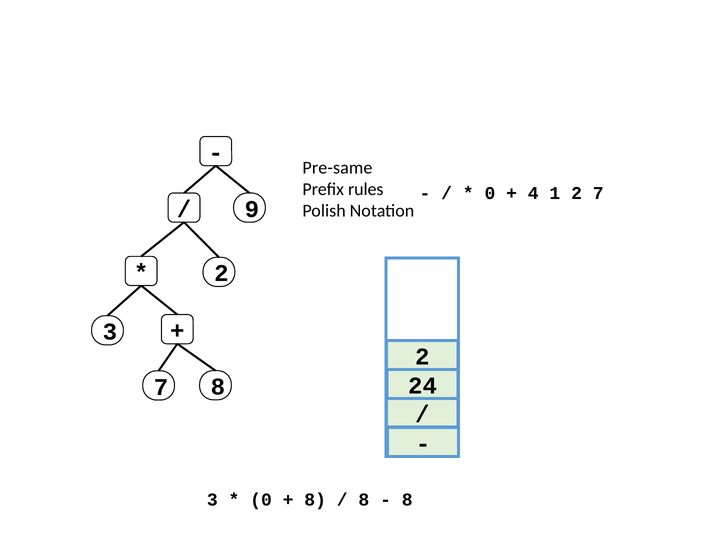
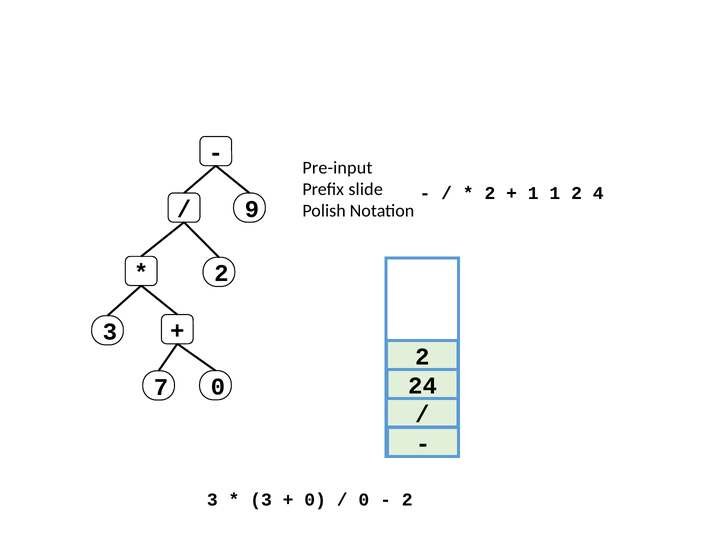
Pre-same: Pre-same -> Pre-input (337, 167)
rules: rules -> slide (366, 189)
0: 0 -> 2 (490, 193)
4: 4 -> 1 (533, 193)
2 7: 7 -> 4 (598, 193)
7 8: 8 -> 0 (218, 387)
0: 0 -> 3 (261, 499)
8: 8 -> 0 (315, 499)
8: 8 -> 0 (364, 499)
8: 8 -> 2 (407, 499)
